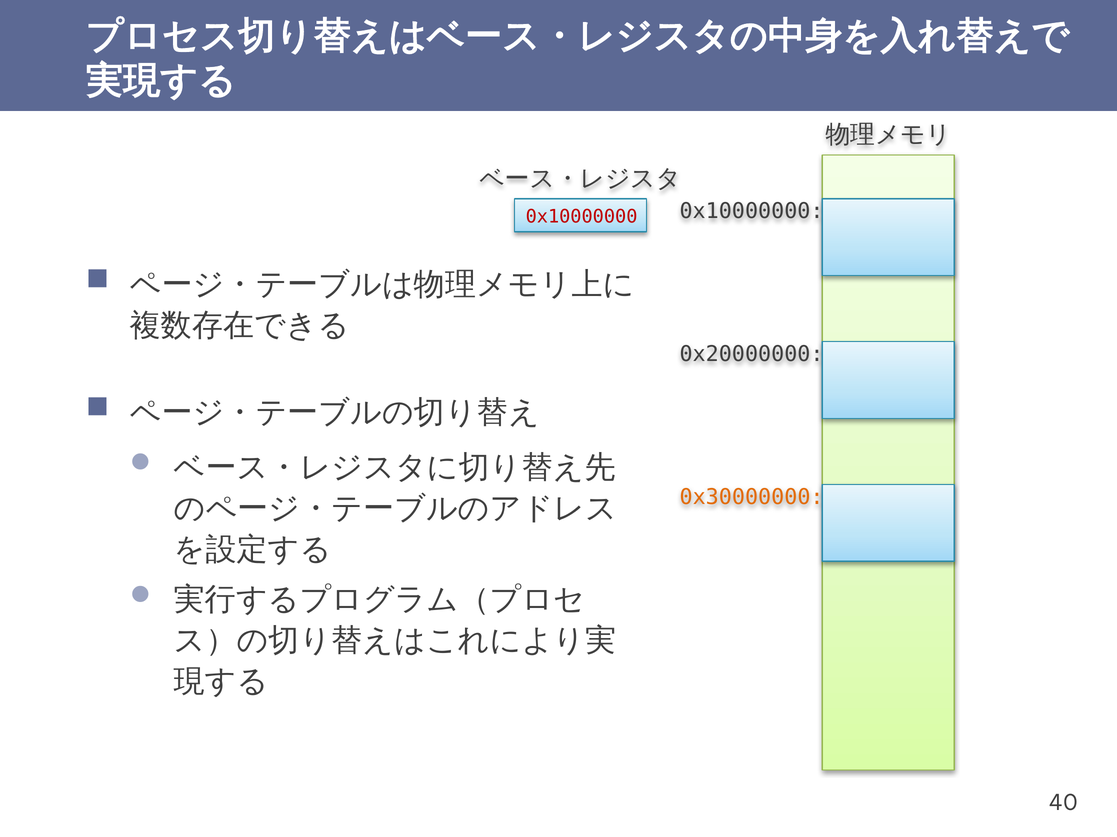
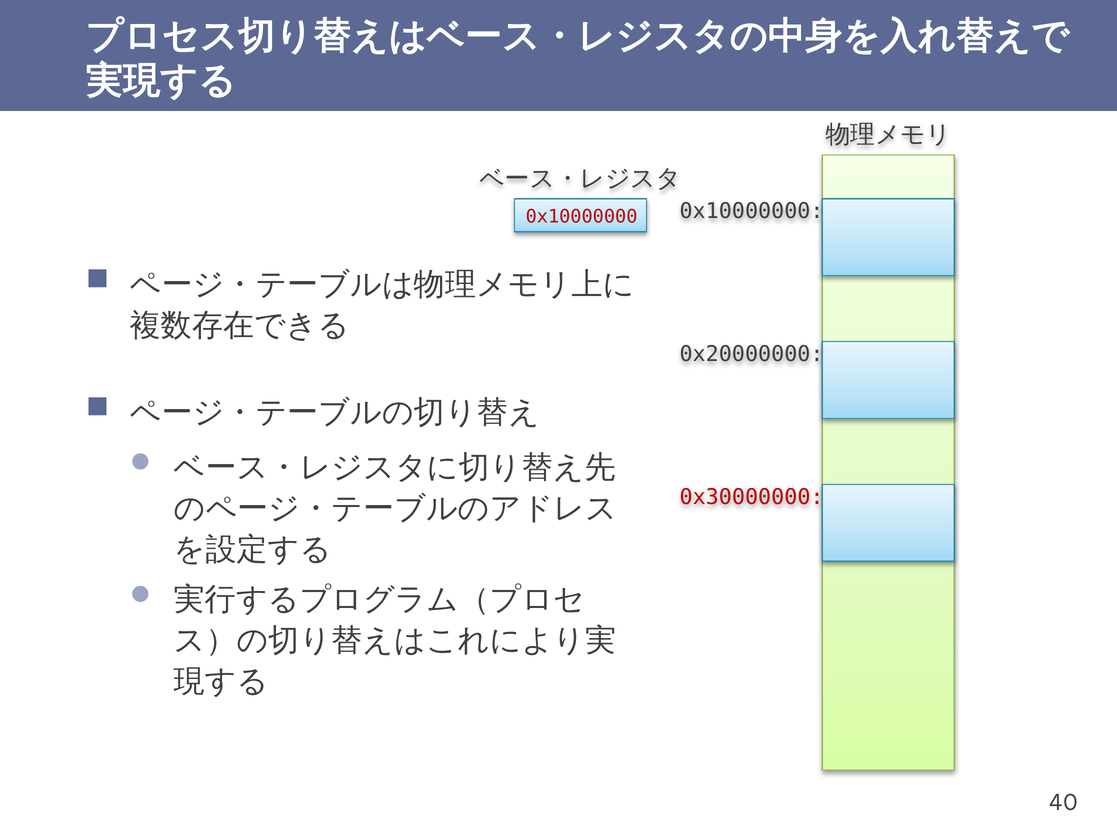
0x30000000 colour: orange -> red (752, 497)
